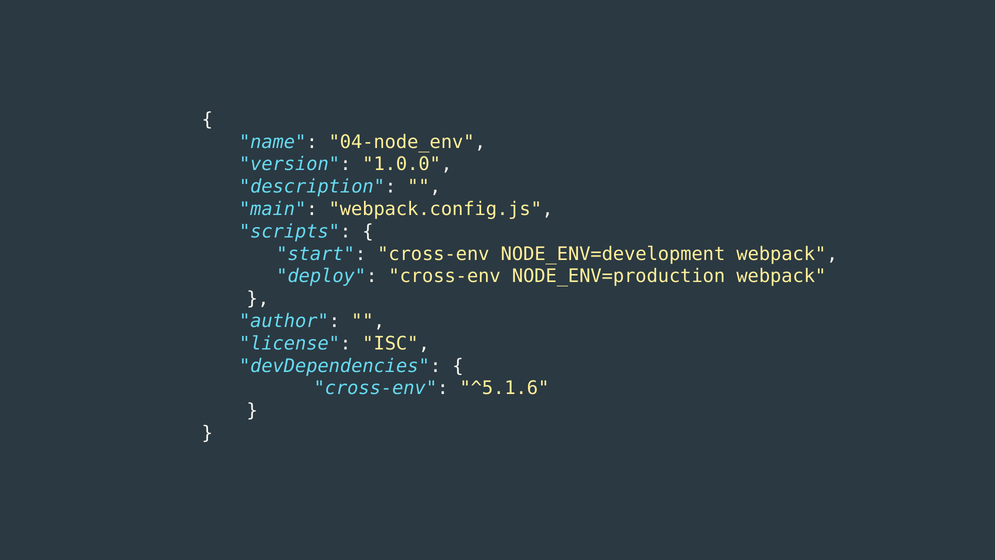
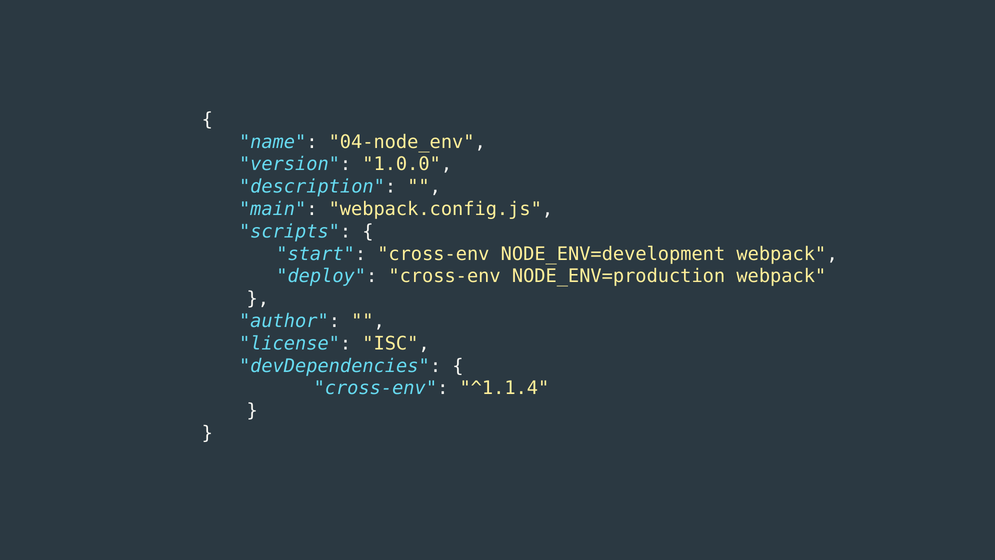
^5.1.6: ^5.1.6 -> ^1.1.4 (504, 388)
